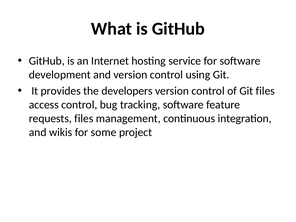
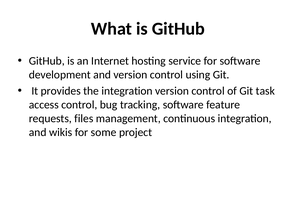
the developers: developers -> integration (127, 91)
Git files: files -> task (265, 91)
